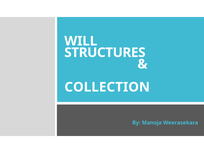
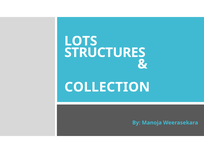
WILL: WILL -> LOTS (81, 41)
